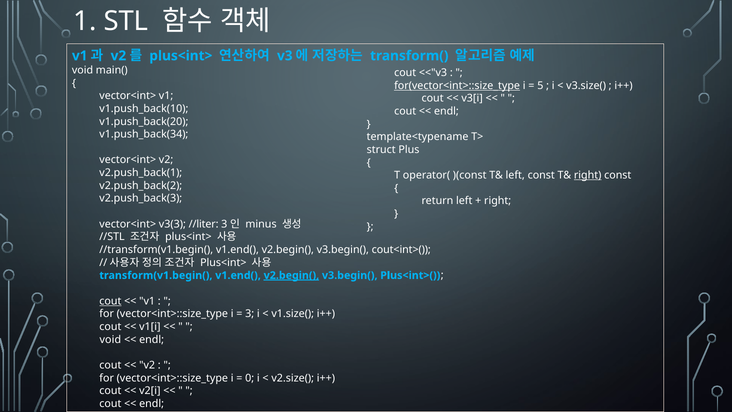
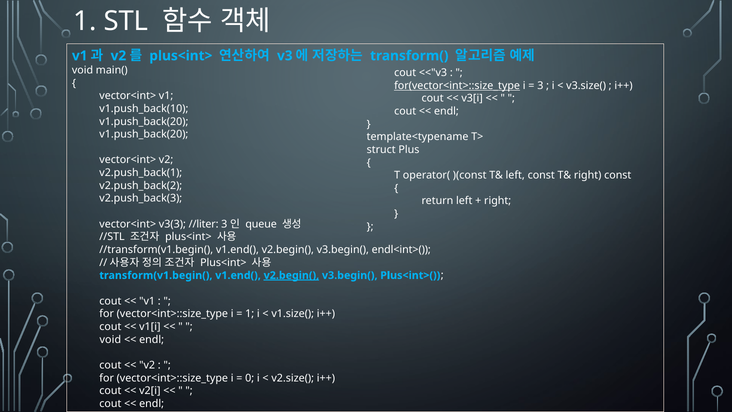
5: 5 -> 3 (540, 85)
v1.push_back(34: v1.push_back(34 -> v1.push_back(20 (144, 134)
right underline: present -> none (588, 175)
minus: minus -> queue (261, 224)
cout<int>(: cout<int>( -> endl<int>( (401, 250)
cout underline: present -> none (110, 301)
3: 3 -> 1 (250, 314)
